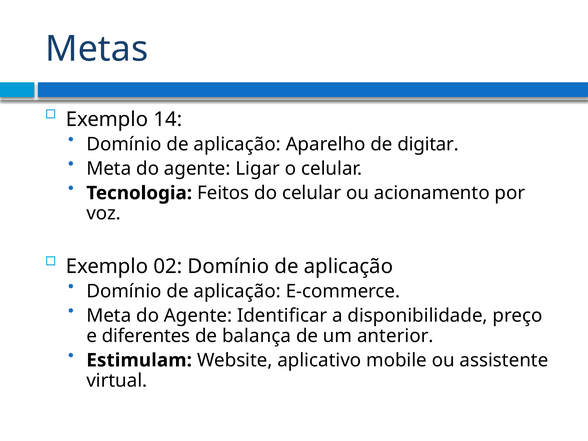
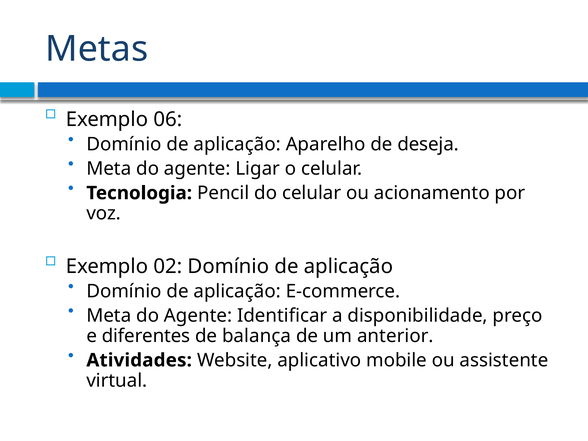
14: 14 -> 06 (168, 119)
digitar: digitar -> deseja (428, 144)
Feitos: Feitos -> Pencil (223, 193)
Estimulam: Estimulam -> Atividades (139, 360)
